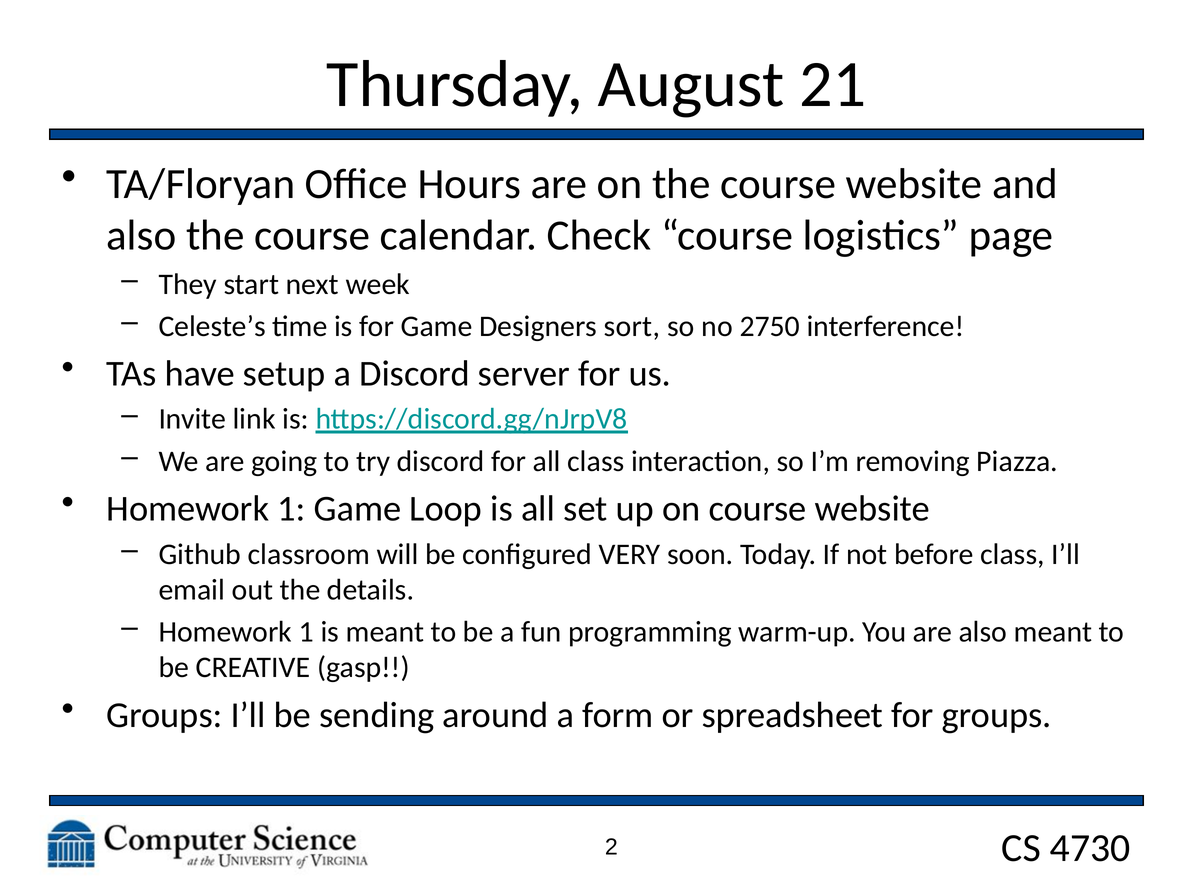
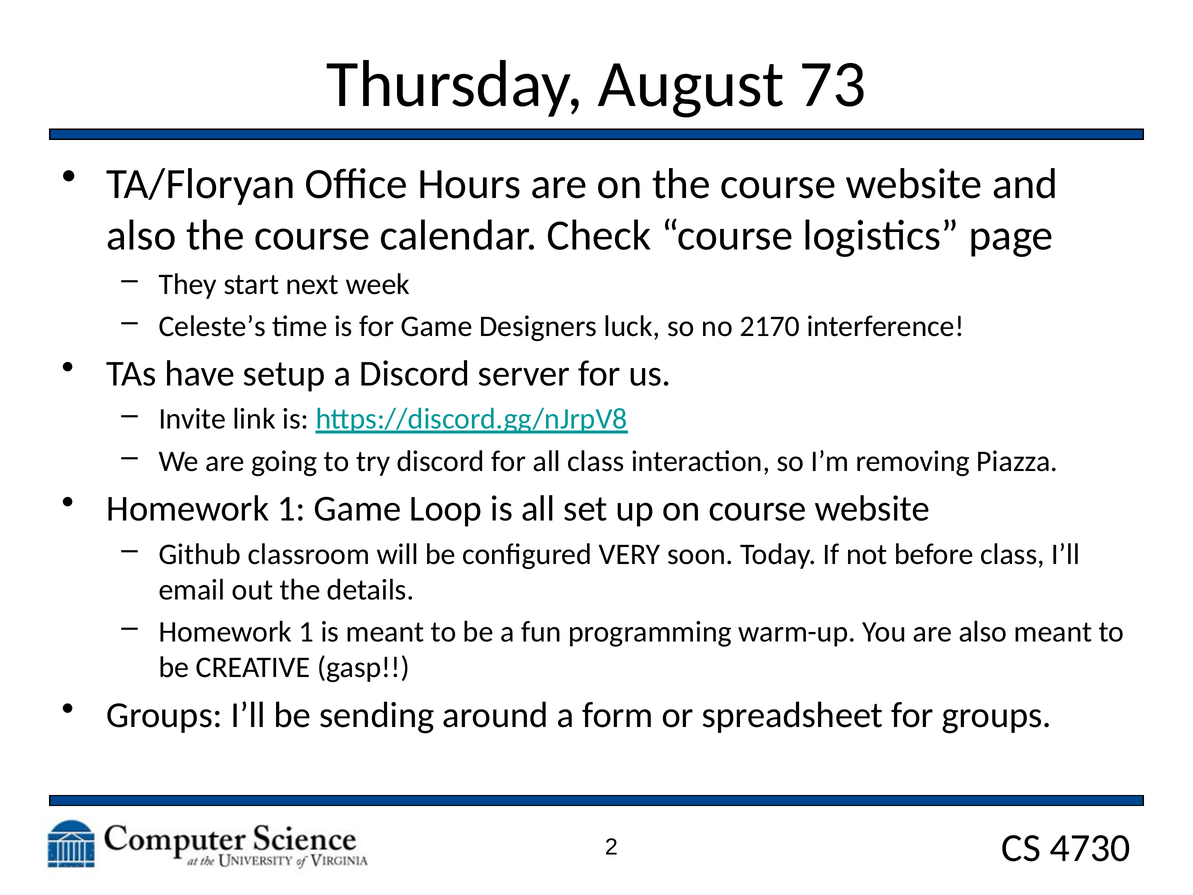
21: 21 -> 73 (833, 84)
sort: sort -> luck (632, 326)
2750: 2750 -> 2170 (770, 326)
